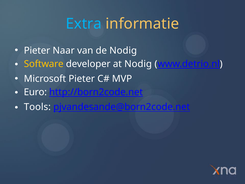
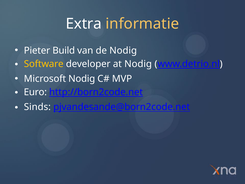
Extra colour: light blue -> white (84, 24)
Naar: Naar -> Build (64, 50)
Microsoft Pieter: Pieter -> Nodig (82, 79)
Tools: Tools -> Sinds (37, 107)
